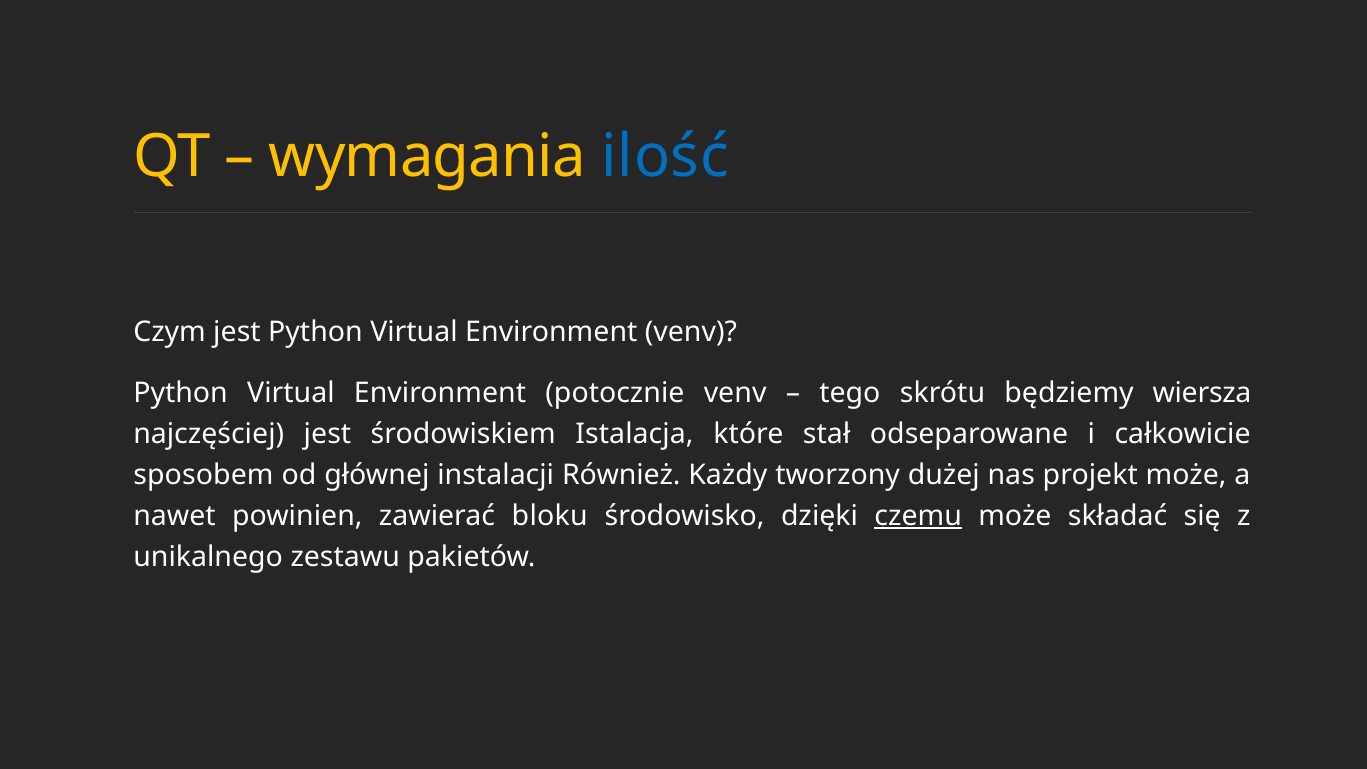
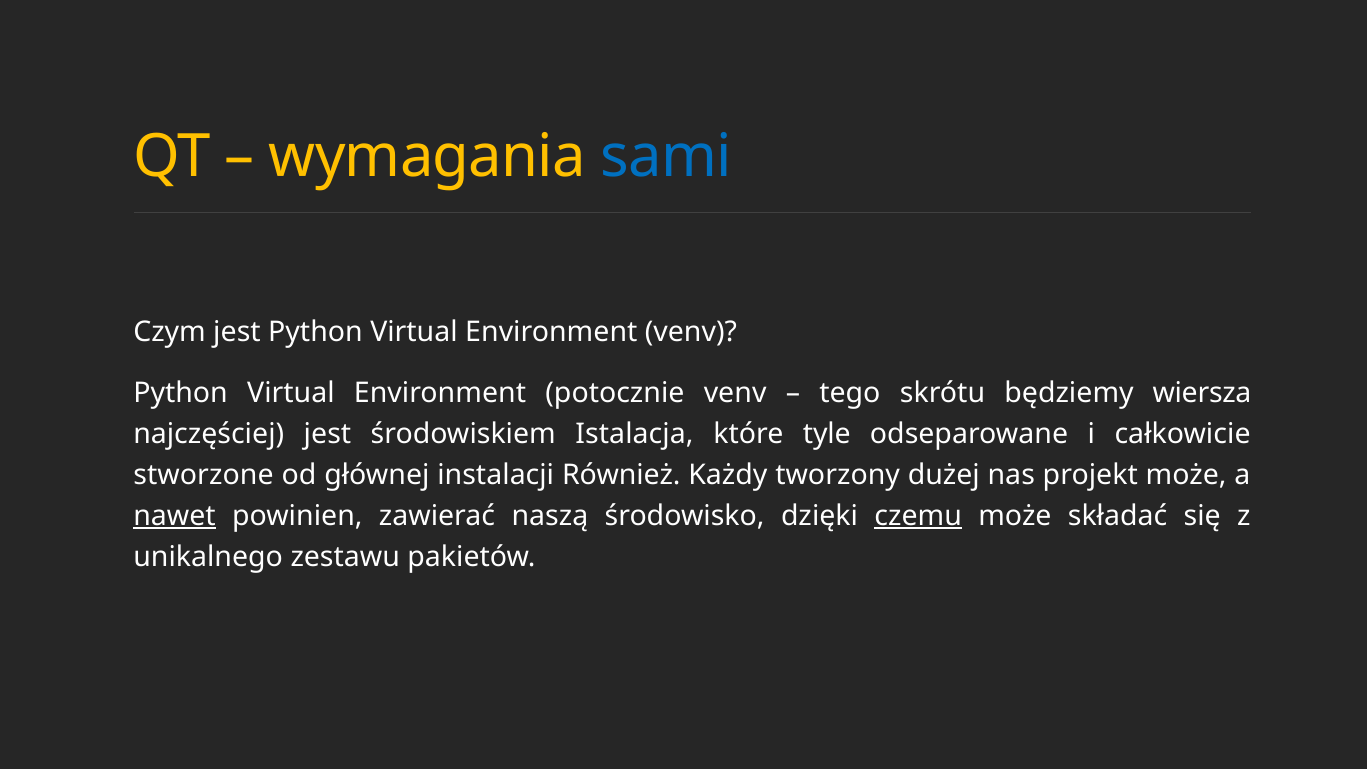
ilość: ilość -> sami (666, 157)
stał: stał -> tyle (827, 434)
sposobem: sposobem -> stworzone (203, 475)
nawet underline: none -> present (174, 516)
bloku: bloku -> naszą (550, 516)
